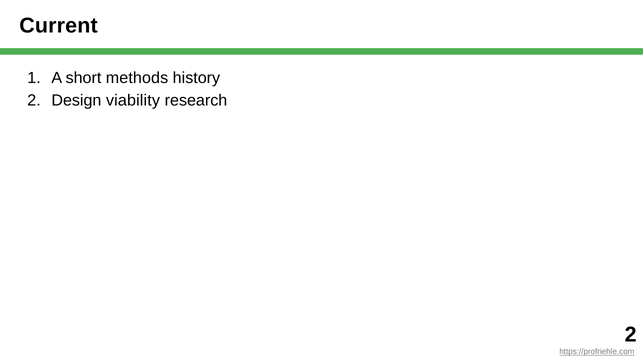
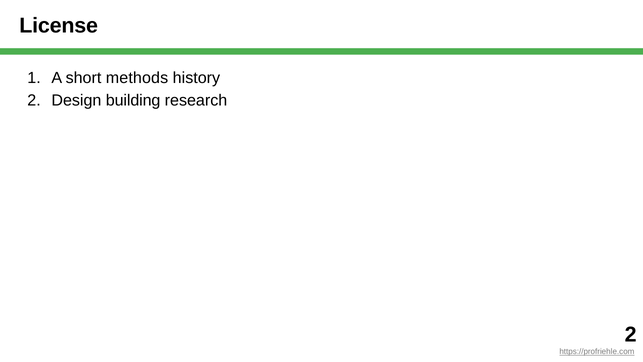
Current: Current -> License (59, 26)
viability: viability -> building (133, 100)
